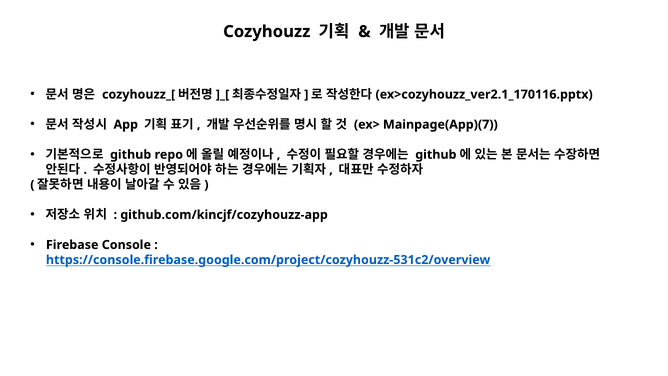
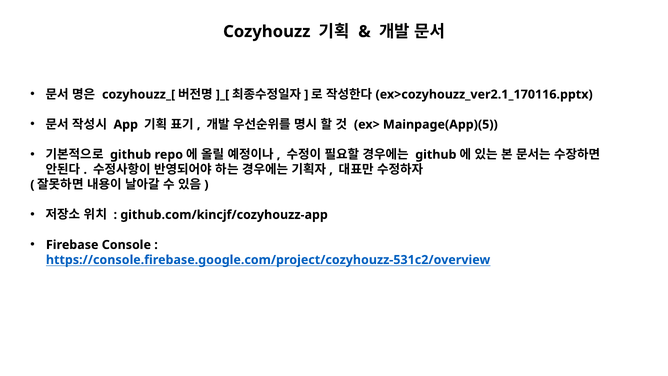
Mainpage(App)(7: Mainpage(App)(7 -> Mainpage(App)(5 (440, 124)
